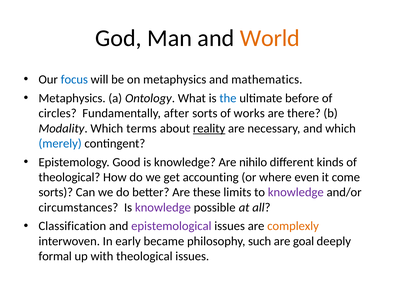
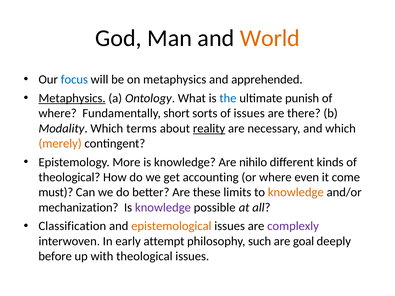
mathematics: mathematics -> apprehended (267, 80)
Metaphysics underline: none -> present (72, 98)
before: before -> punish (302, 98)
circles: circles -> where (58, 113)
after: after -> short (177, 113)
of works: works -> issues (249, 113)
merely colour: blue -> orange (60, 144)
Good: Good -> More (126, 162)
sorts: sorts -> must (56, 192)
knowledge colour: purple -> orange (296, 192)
circumstances: circumstances -> mechanization (78, 208)
epistemological colour: purple -> orange (171, 226)
complexly colour: orange -> purple (293, 226)
became: became -> attempt (164, 241)
formal: formal -> before (55, 257)
